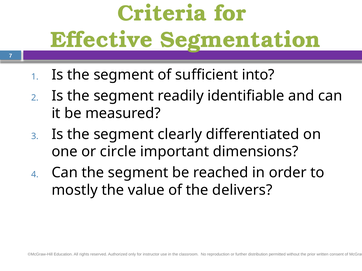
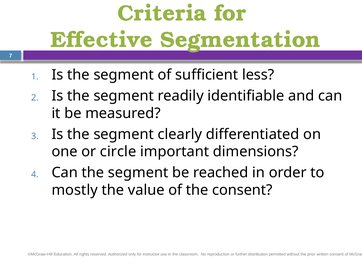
into: into -> less (258, 75)
the delivers: delivers -> consent (242, 190)
